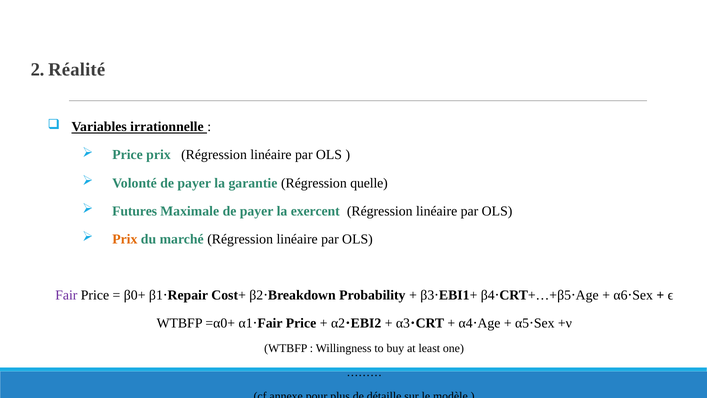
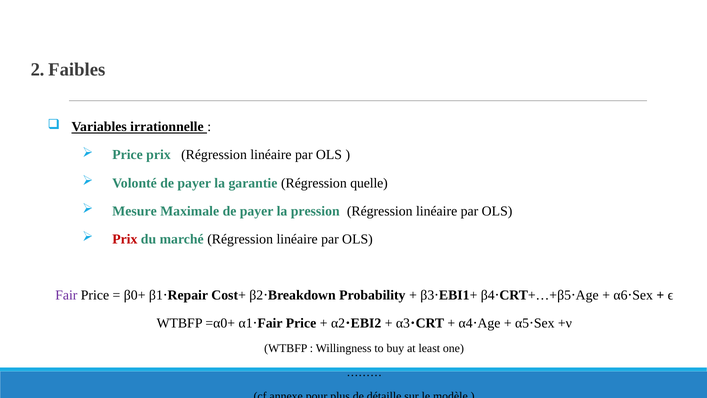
Réalité: Réalité -> Faibles (77, 69)
Futures: Futures -> Mesure (135, 211)
exercent: exercent -> pression (315, 211)
Prix colour: orange -> red (125, 239)
